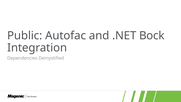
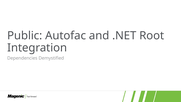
Bock: Bock -> Root (152, 35)
